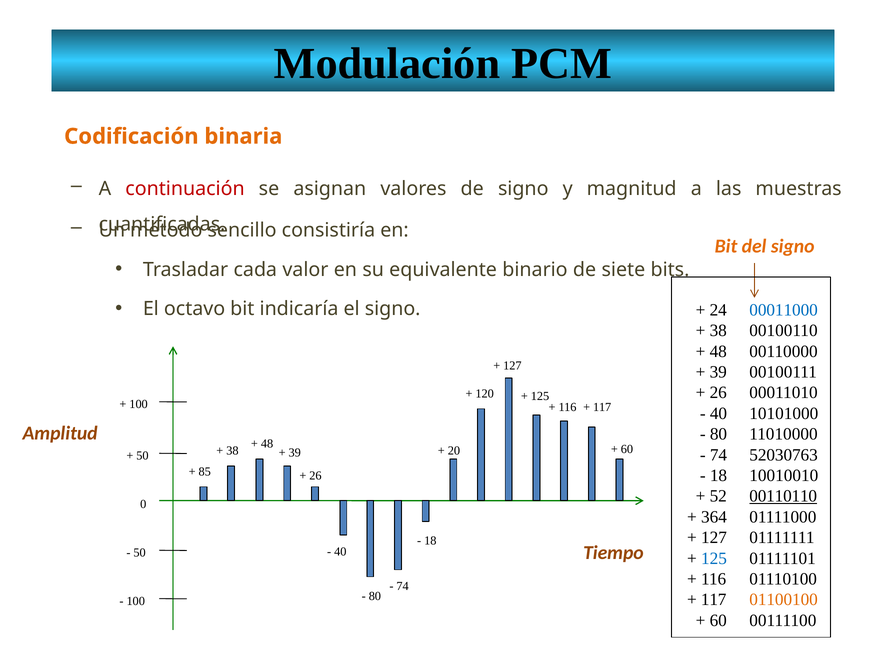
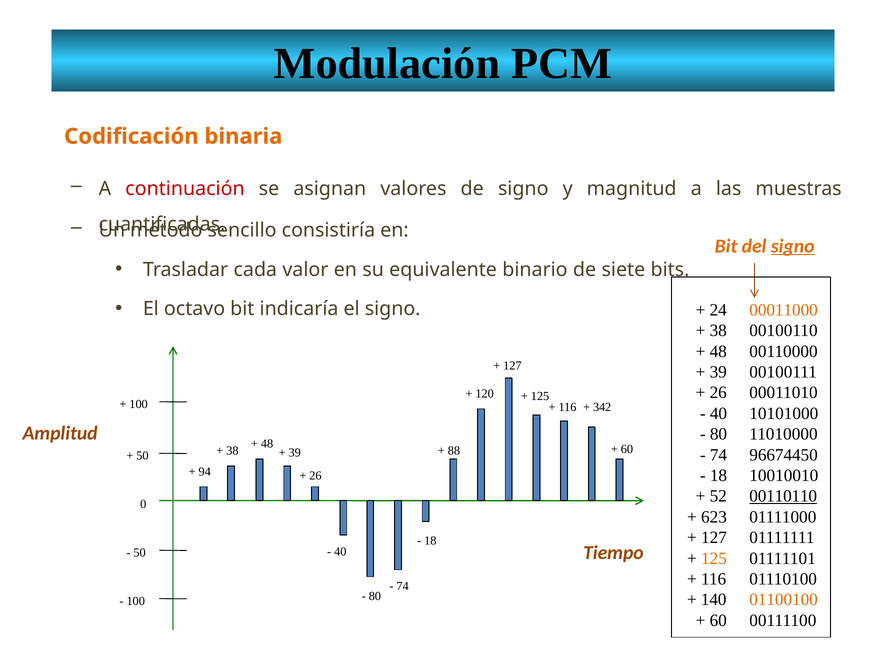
signo underline: none -> present (793, 246)
00011000 colour: blue -> orange (784, 310)
117: 117 -> 342 (602, 407)
20: 20 -> 88 (454, 451)
52030763: 52030763 -> 96674450 (784, 454)
85: 85 -> 94 (205, 471)
364: 364 -> 623 (714, 517)
125 colour: blue -> orange (714, 558)
117: 117 -> 140 (714, 599)
